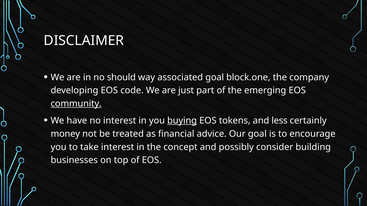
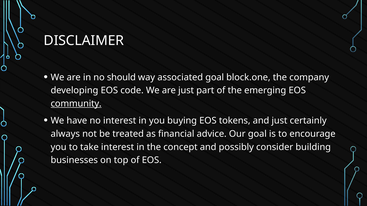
buying underline: present -> none (182, 121)
and less: less -> just (279, 121)
money: money -> always (65, 134)
